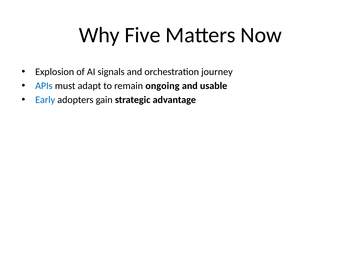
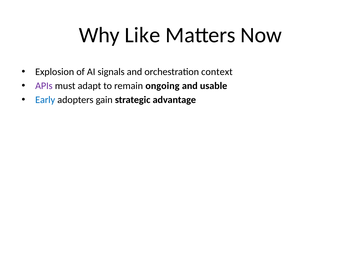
Five: Five -> Like (142, 35)
journey: journey -> context (217, 72)
APIs colour: blue -> purple (44, 86)
